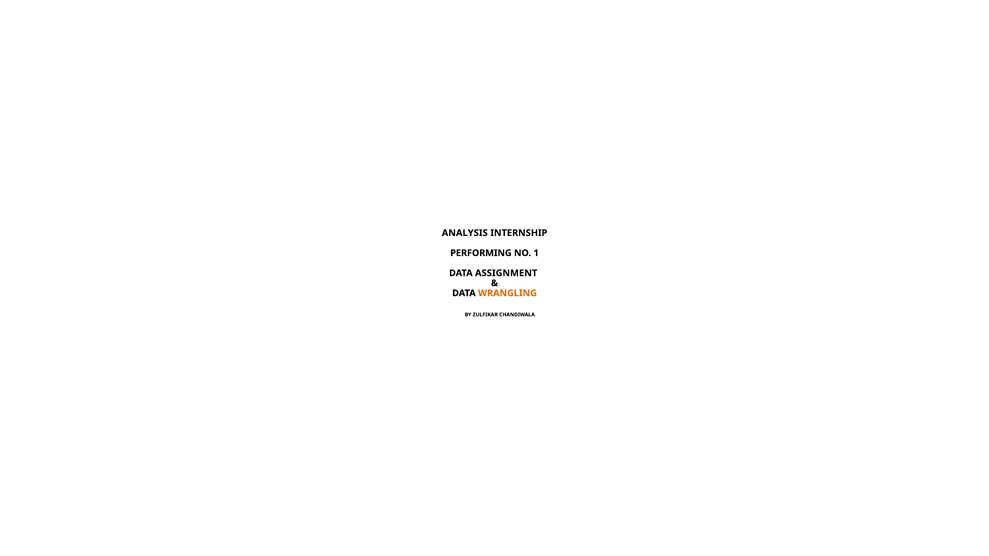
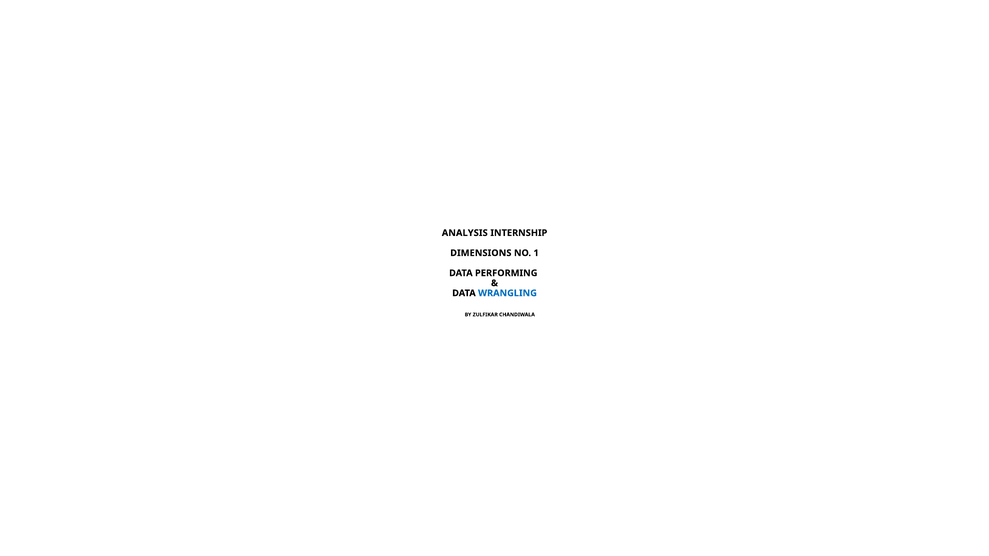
PERFORMING: PERFORMING -> DIMENSIONS (481, 253)
ASSIGNMENT: ASSIGNMENT -> PERFORMING (506, 273)
WRANGLING colour: orange -> blue (507, 293)
